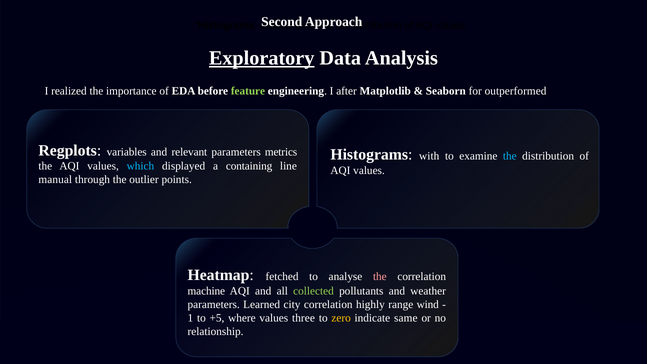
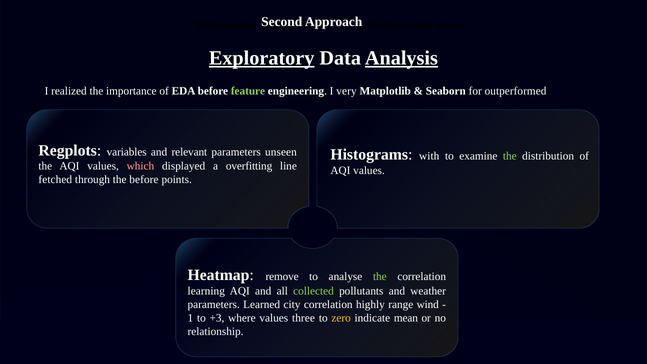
Analysis underline: none -> present (401, 58)
after: after -> very (346, 91)
metrics: metrics -> unseen (281, 152)
the colour: light blue -> light green (510, 156)
which colour: light blue -> pink (140, 166)
containing: containing -> overfitting (249, 166)
manual: manual -> fetched (55, 180)
the outlier: outlier -> before (144, 180)
fetched: fetched -> remove (282, 276)
the colour: pink -> light green (380, 276)
machine: machine -> learning (206, 291)
+5: +5 -> +3 (217, 318)
same: same -> mean (406, 318)
